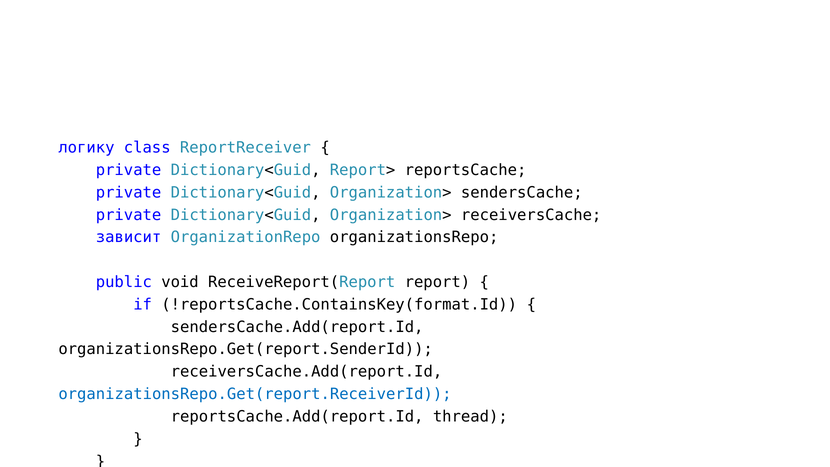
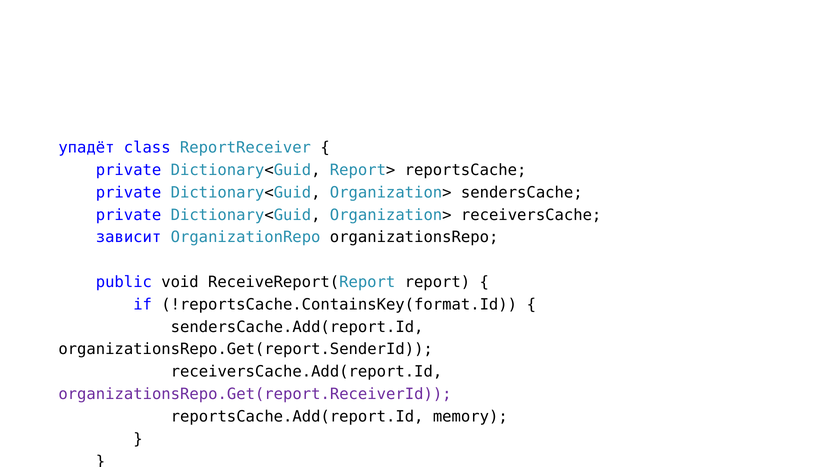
логику: логику -> упадёт (86, 148)
organizationsRepo.Get(report.ReceiverId colour: blue -> purple (255, 394)
thread: thread -> memory (470, 416)
